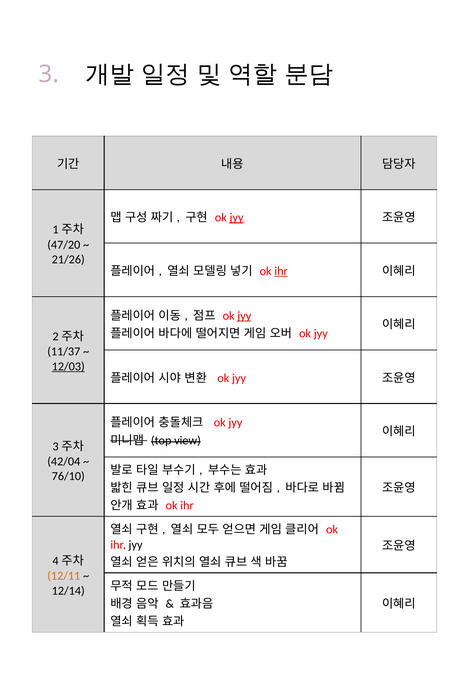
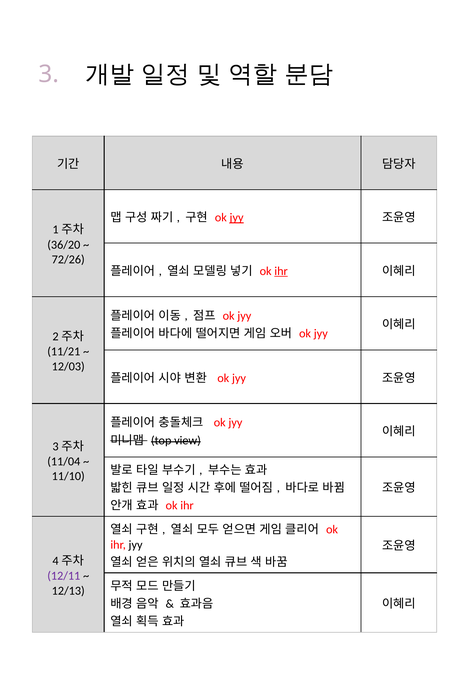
47/20: 47/20 -> 36/20 (64, 245)
21/26: 21/26 -> 72/26 (68, 260)
jyy underline: present -> none (244, 316)
11/37: 11/37 -> 11/21 (64, 352)
12/03 underline: present -> none (68, 367)
42/04: 42/04 -> 11/04 (64, 462)
76/10: 76/10 -> 11/10 (68, 477)
12/11 colour: orange -> purple (64, 576)
12/14: 12/14 -> 12/13 (68, 591)
